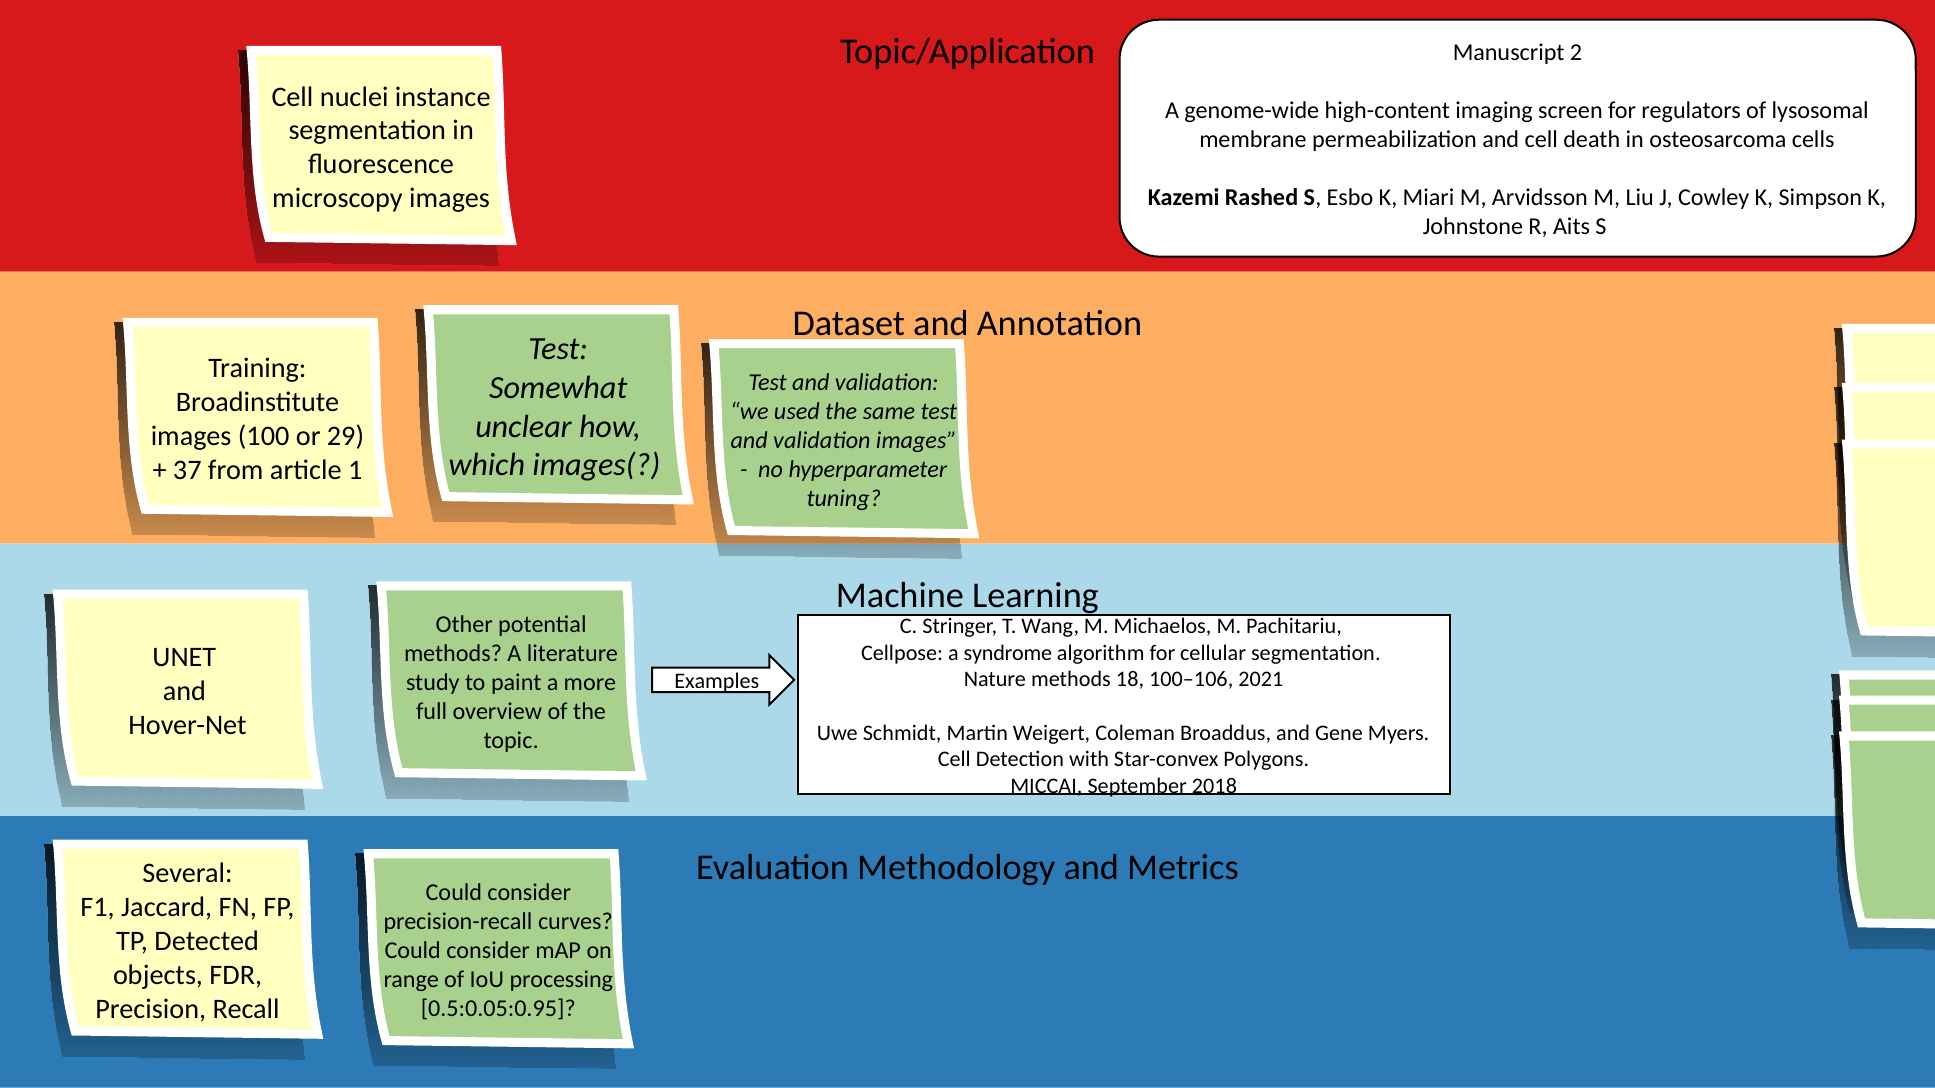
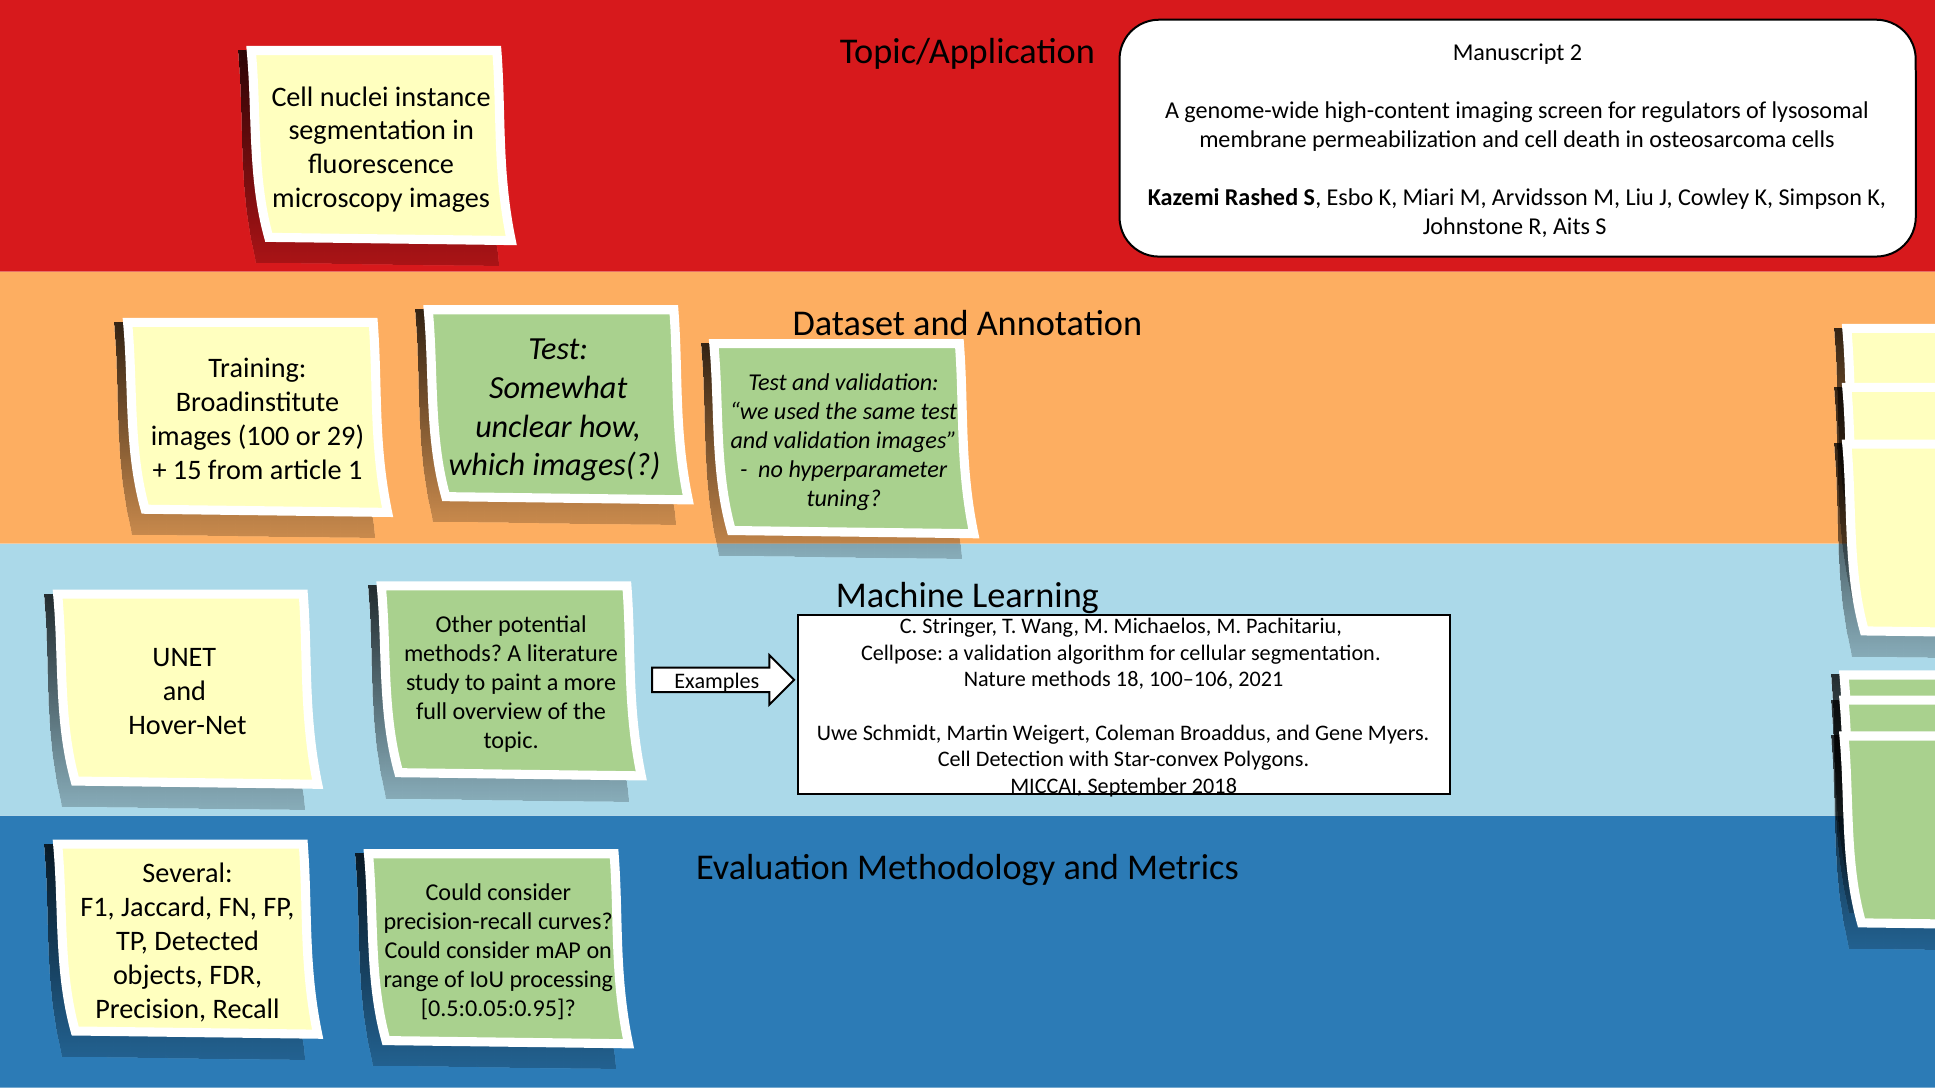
37: 37 -> 15 (187, 470)
a syndrome: syndrome -> validation (1008, 653)
